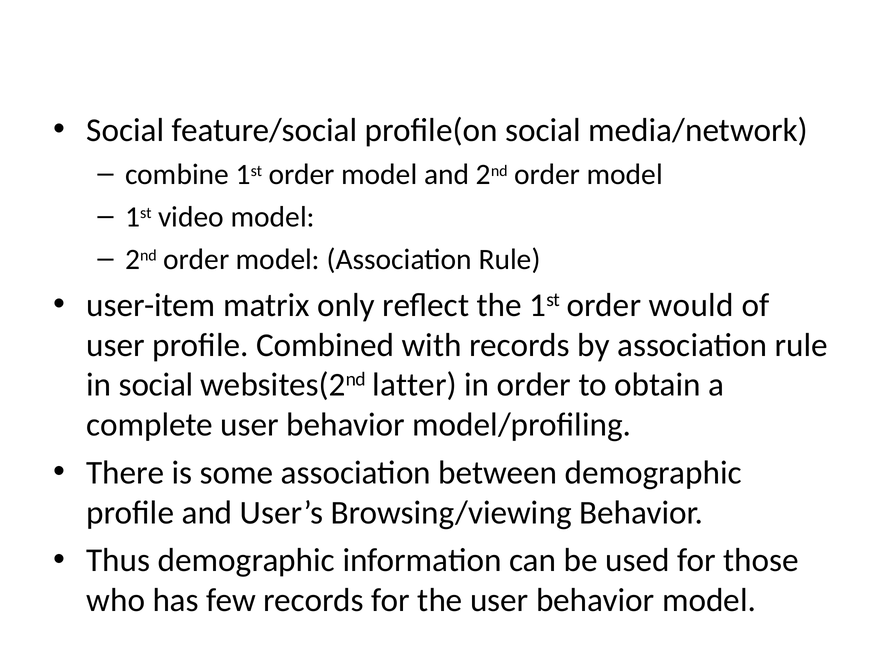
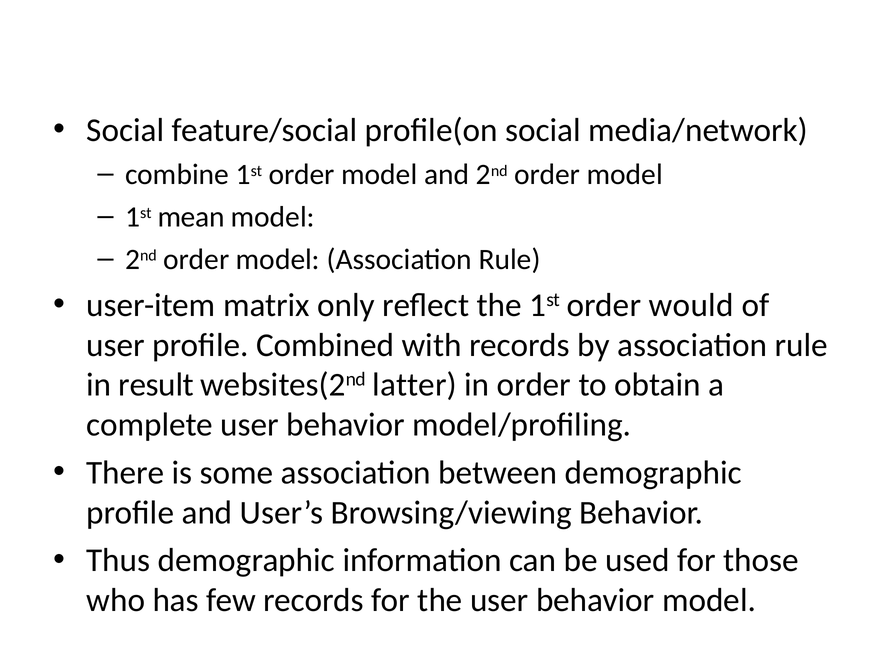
video: video -> mean (191, 217)
in social: social -> result (156, 385)
